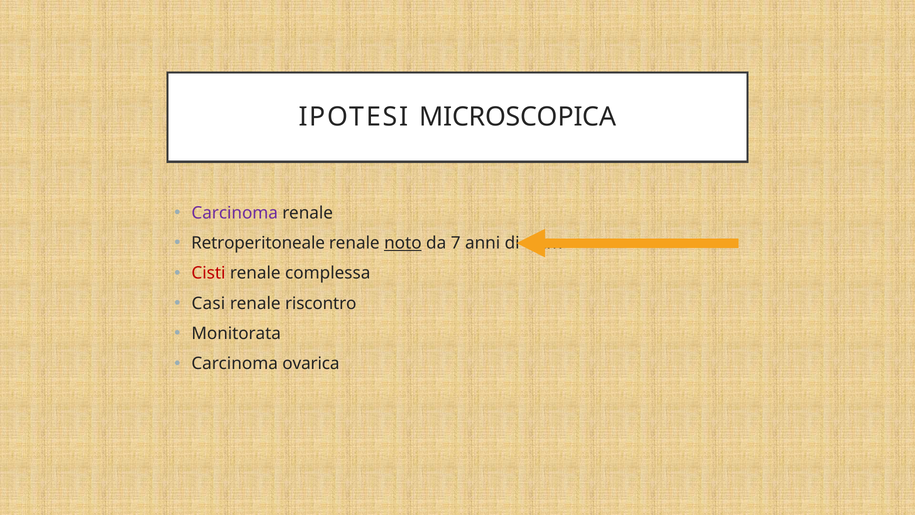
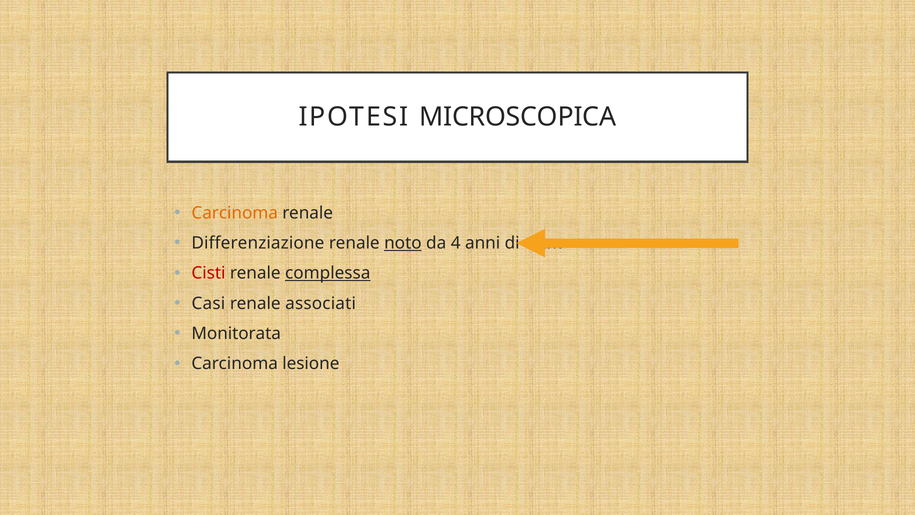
Carcinoma colour: purple -> orange (235, 213)
Retroperitoneale: Retroperitoneale -> Differenziazione (258, 243)
da 7: 7 -> 4 (456, 243)
complessa underline: none -> present (328, 273)
riscontro: riscontro -> associati (321, 303)
ovarica: ovarica -> lesione (311, 364)
